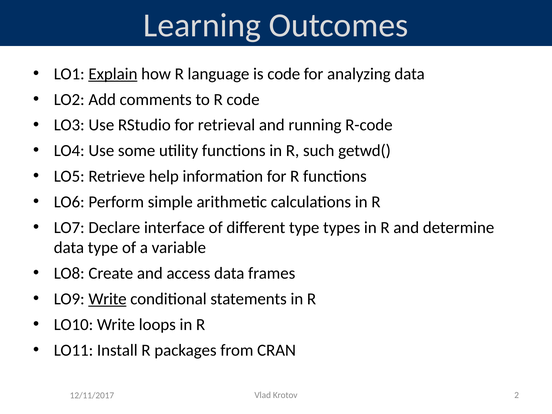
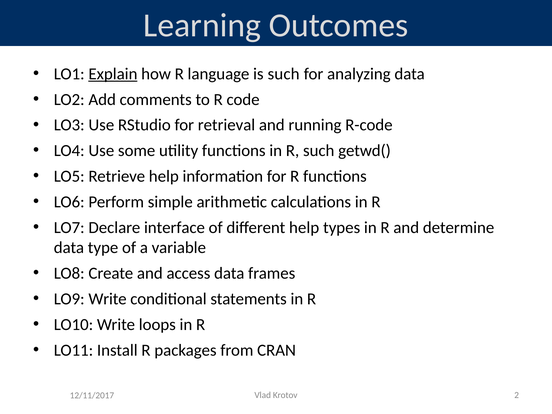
is code: code -> such (284, 74)
different type: type -> help (304, 227)
Write underline: present -> none (108, 299)
